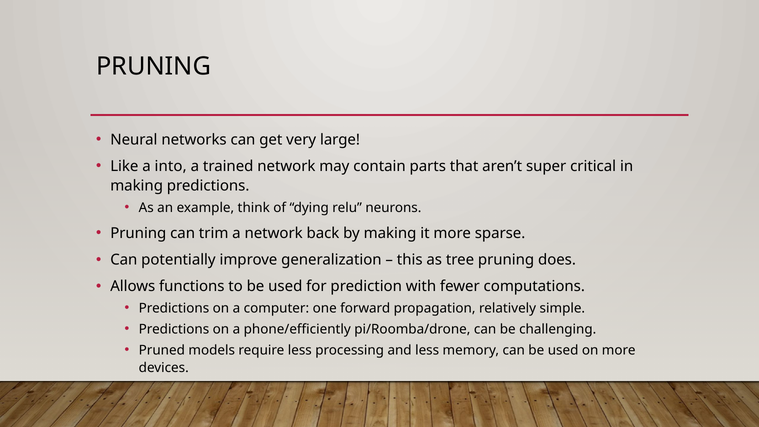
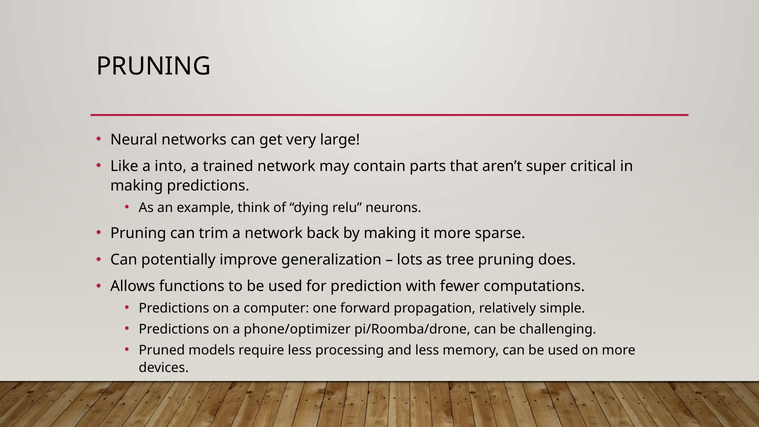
this: this -> lots (410, 260)
phone/efficiently: phone/efficiently -> phone/optimizer (297, 329)
